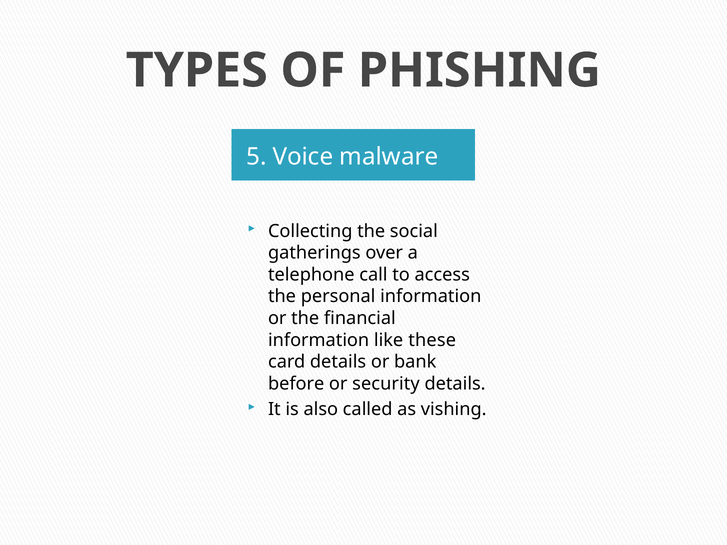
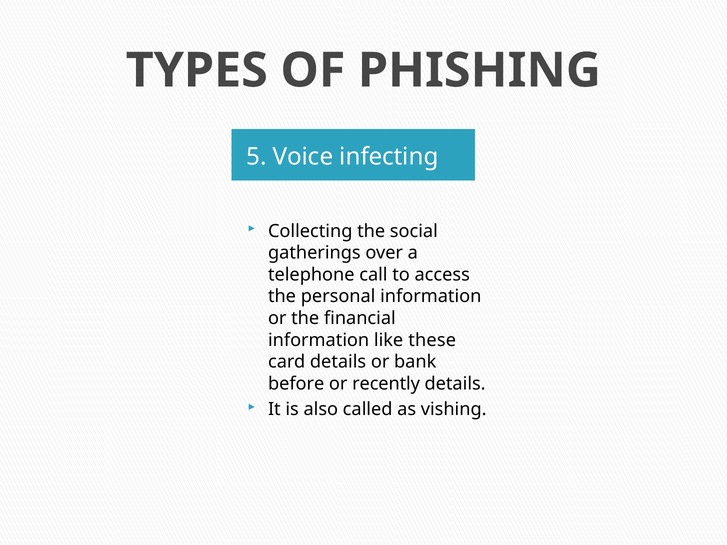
malware: malware -> infecting (389, 157)
security: security -> recently (386, 384)
